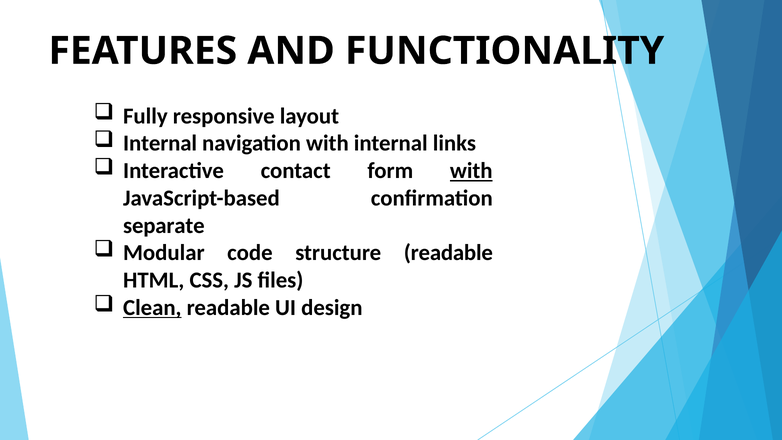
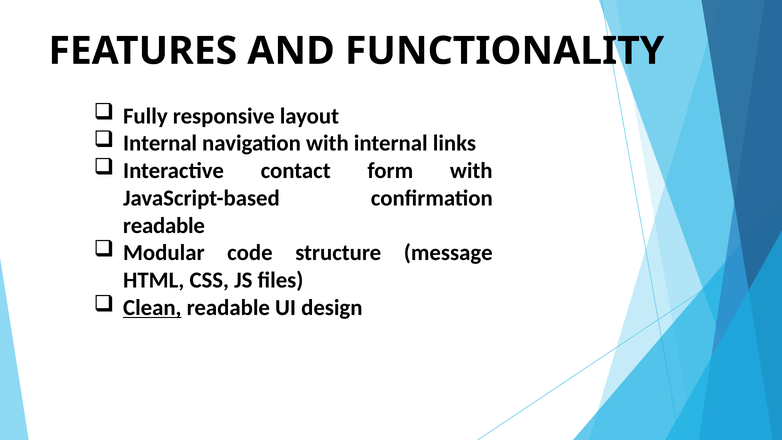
with underline: present -> none (471, 171)
separate: separate -> readable (164, 225)
structure readable: readable -> message (448, 253)
